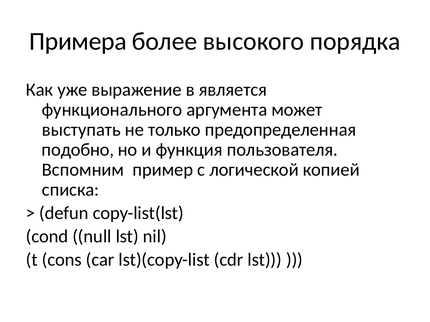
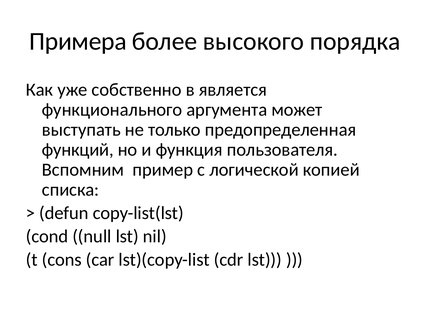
выражение: выражение -> собственно (137, 90)
подобно: подобно -> функций (78, 150)
